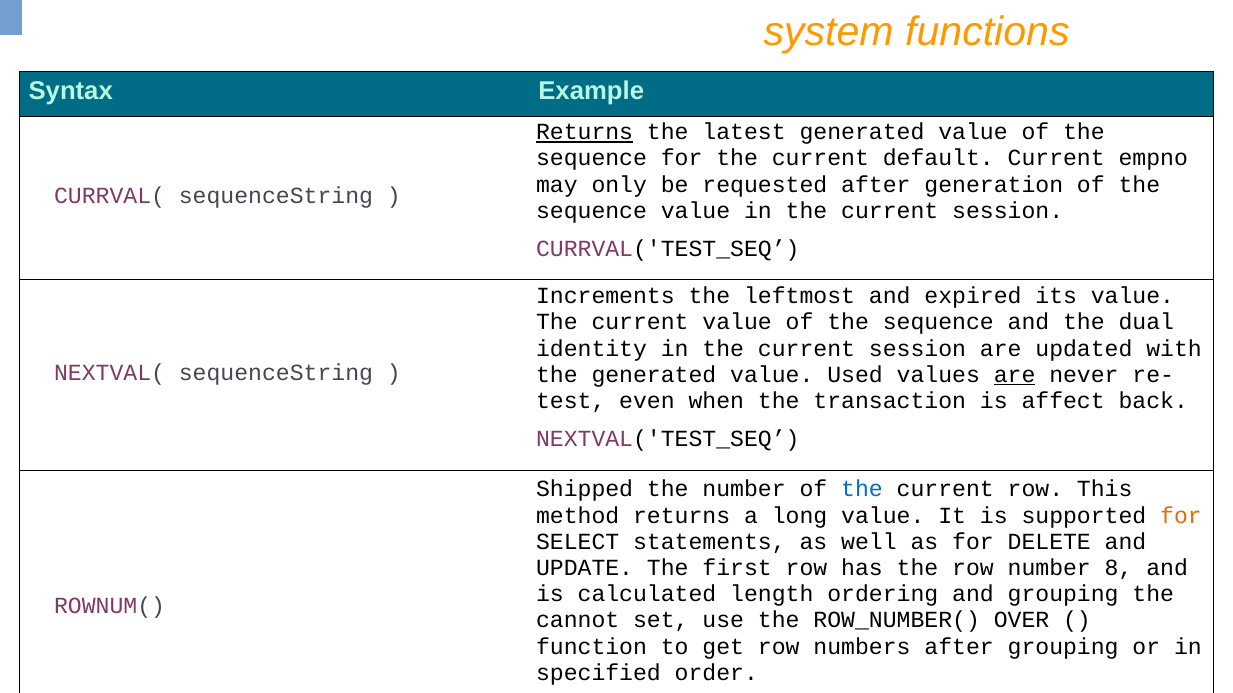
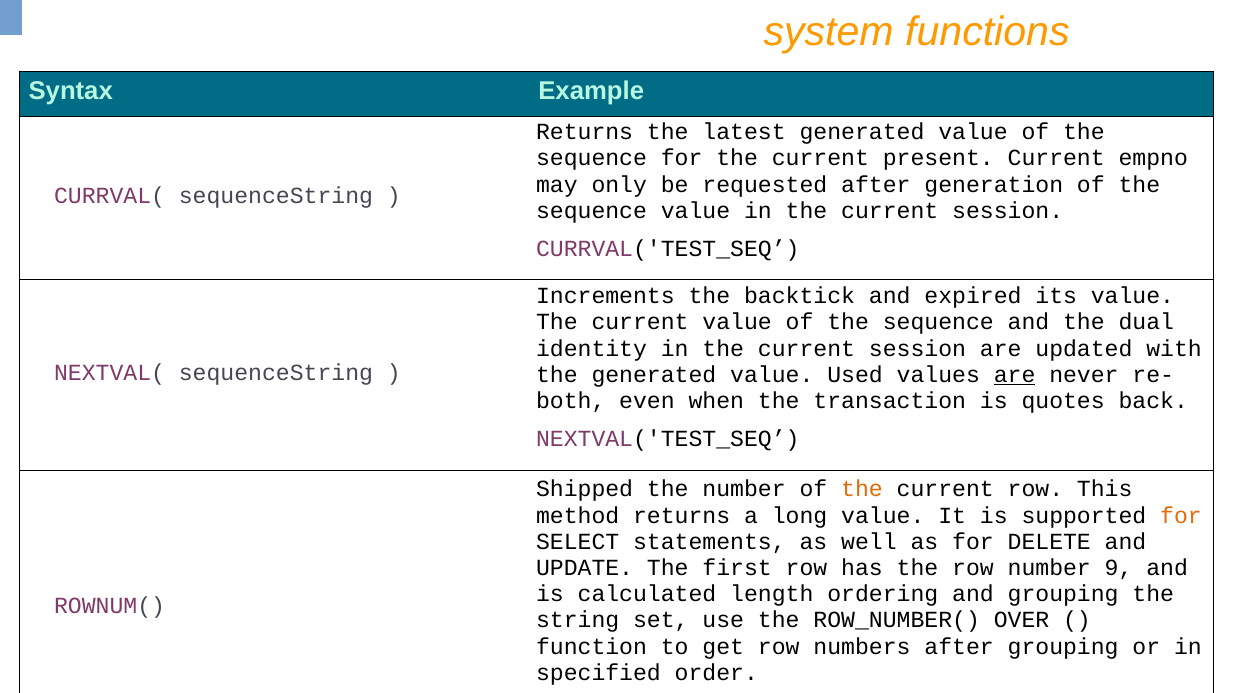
Returns underline: present -> none (585, 132)
default: default -> present (938, 158)
leftmost: leftmost -> backtick (800, 296)
test: test -> both (571, 401)
affect: affect -> quotes (1063, 401)
the colour: blue -> orange (862, 490)
8: 8 -> 9 (1119, 568)
cannot: cannot -> string (578, 621)
